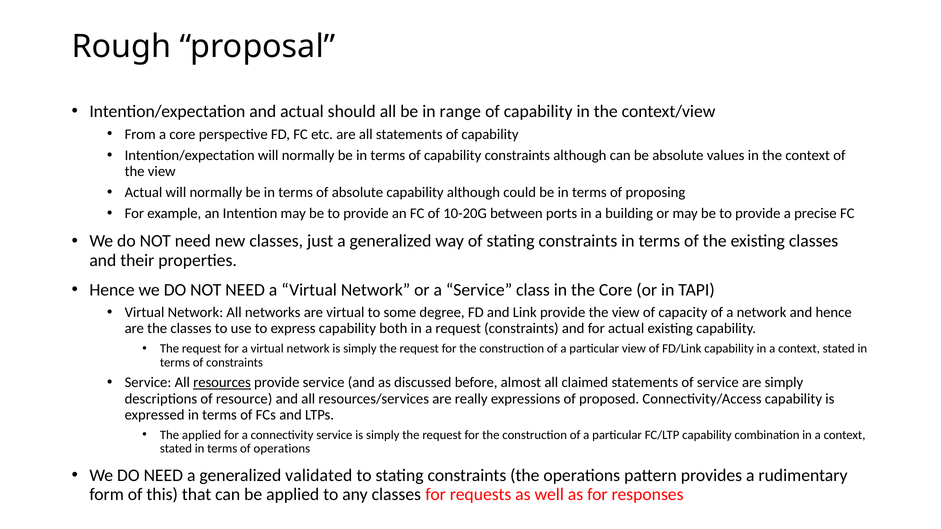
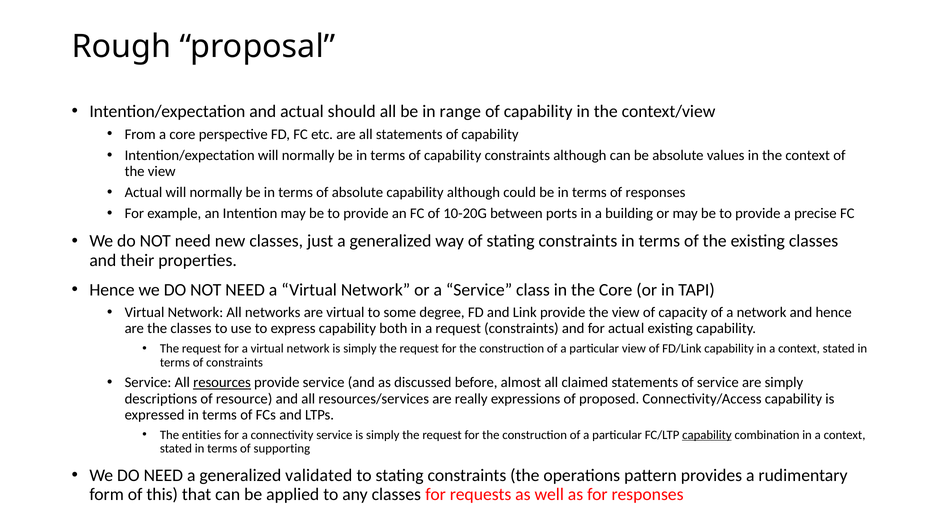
of proposing: proposing -> responses (655, 193)
The applied: applied -> entities (202, 435)
capability underline: none -> present (707, 435)
of operations: operations -> supporting (282, 449)
